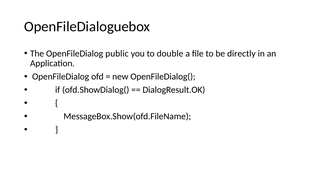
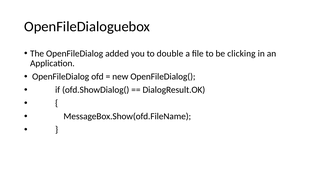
public: public -> added (117, 54)
directly: directly -> clicking (241, 54)
